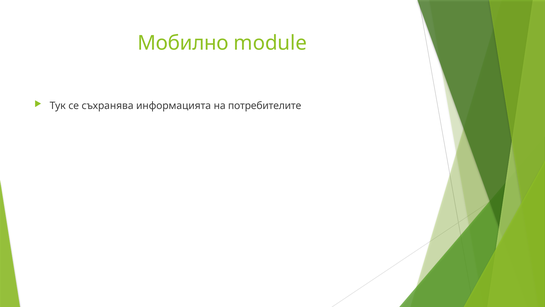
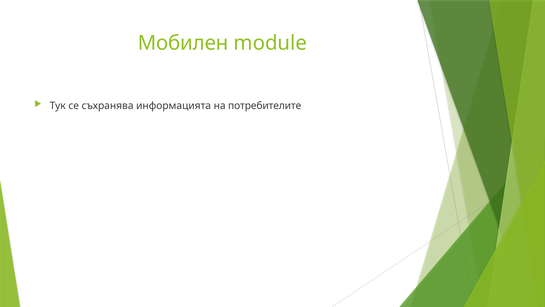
Мобилно: Мобилно -> Мобилен (183, 43)
